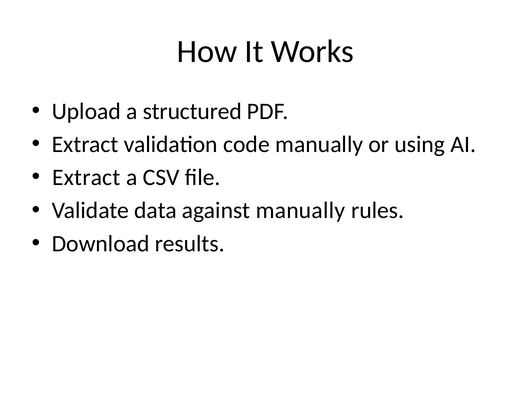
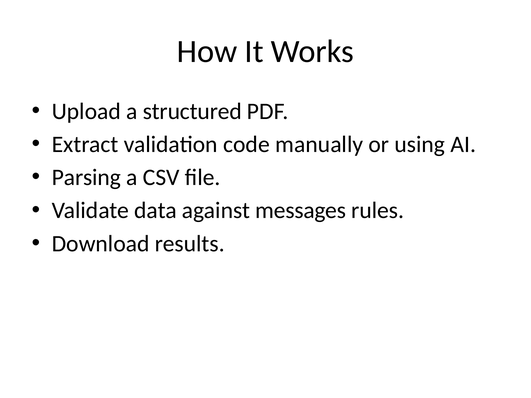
Extract: Extract -> Parsing (86, 178)
against manually: manually -> messages (301, 211)
